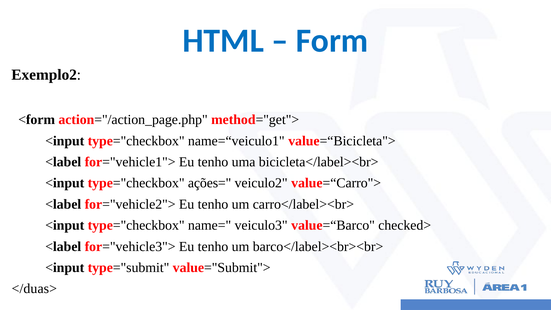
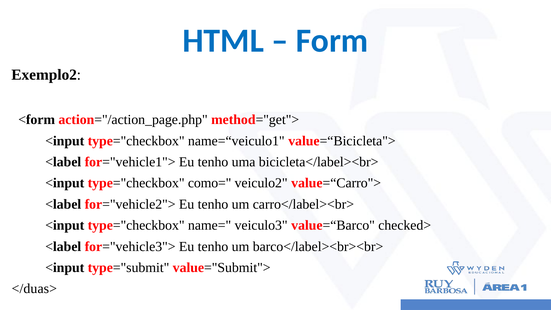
ações=: ações= -> como= (210, 183)
